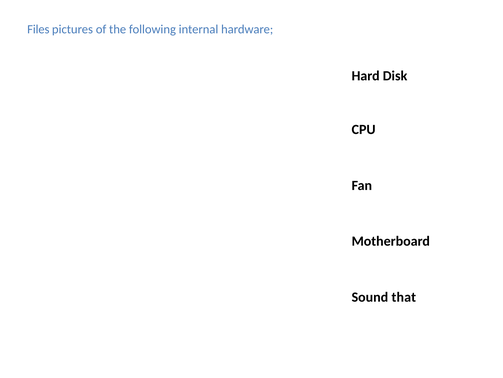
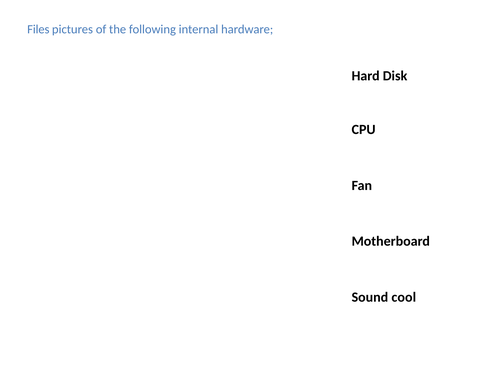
that: that -> cool (404, 297)
